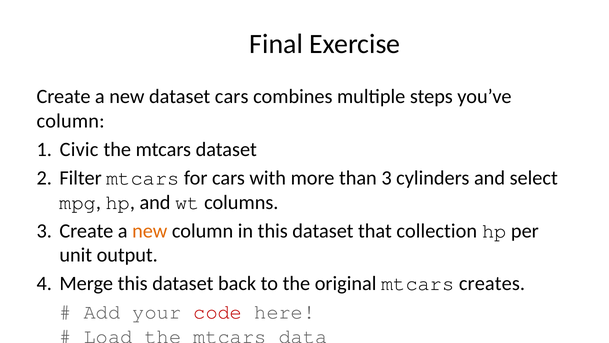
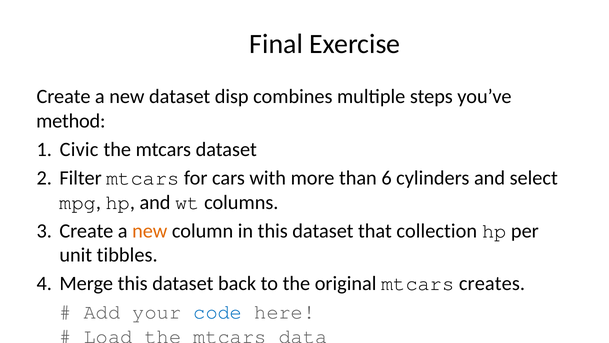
dataset cars: cars -> disp (232, 97)
column: column -> method (71, 121)
than 3: 3 -> 6 (387, 178)
output: output -> tibbles (127, 255)
code colour: red -> blue (218, 312)
